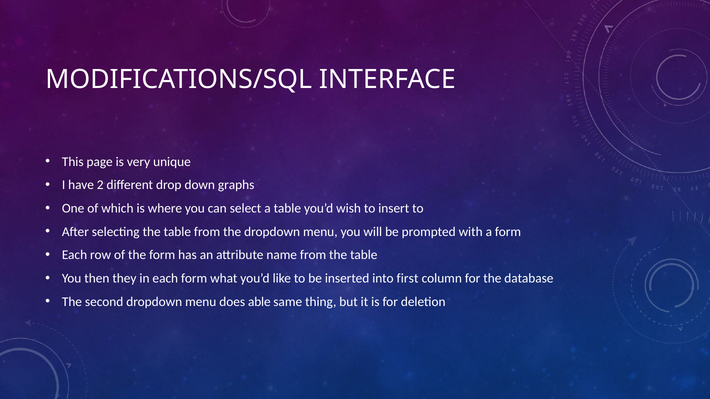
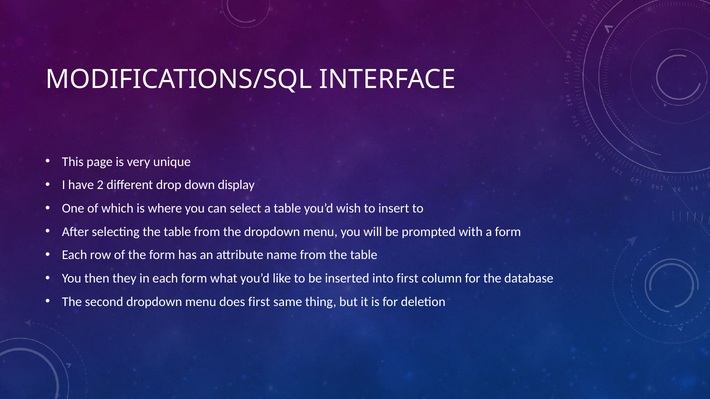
graphs: graphs -> display (236, 185)
does able: able -> first (259, 302)
